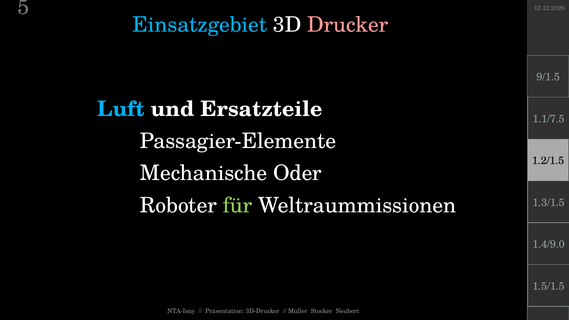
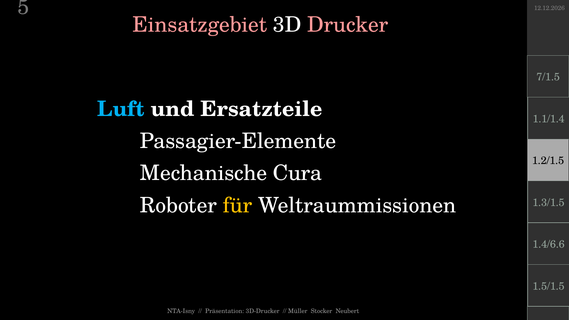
Einsatzgebiet colour: light blue -> pink (200, 25)
9/1.5: 9/1.5 -> 7/1.5 (548, 77)
1.1/7.5: 1.1/7.5 -> 1.1/1.4 (549, 119)
Oder: Oder -> Cura (297, 173)
für colour: light green -> yellow (238, 205)
1.4/9.0: 1.4/9.0 -> 1.4/6.6 (549, 244)
